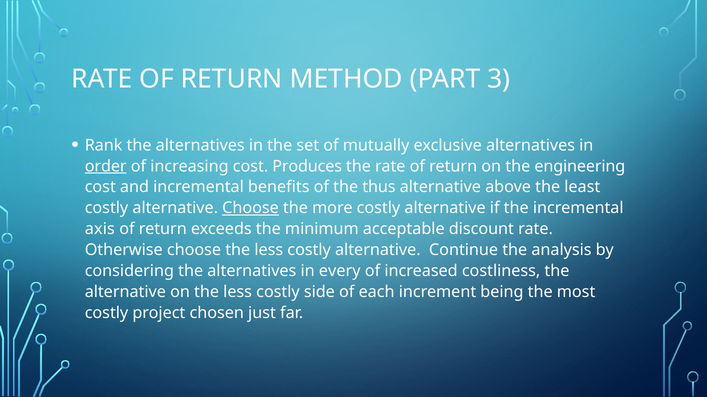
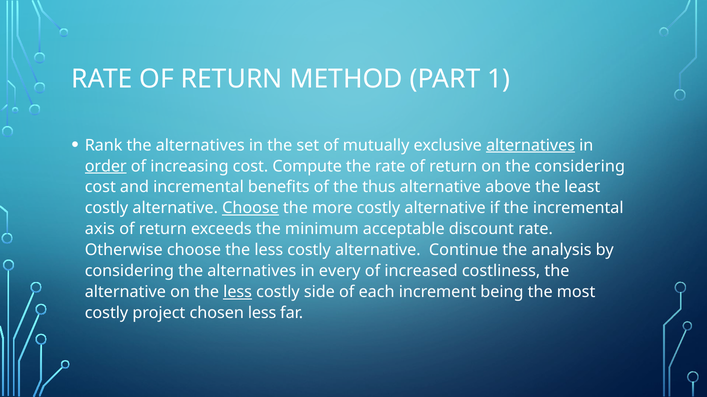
3: 3 -> 1 (499, 79)
alternatives underline: none -> present (531, 146)
Produces: Produces -> Compute (307, 166)
the engineering: engineering -> considering (580, 166)
less underline: none -> present (238, 292)
chosen just: just -> less (262, 313)
